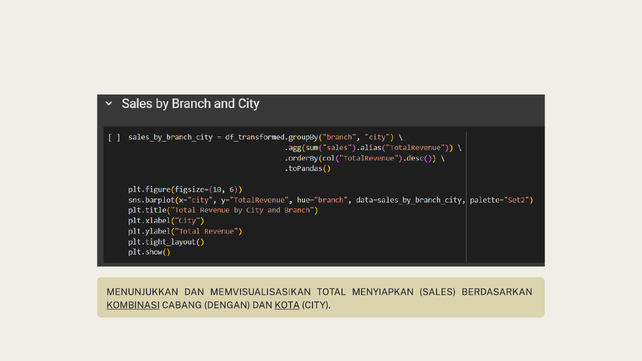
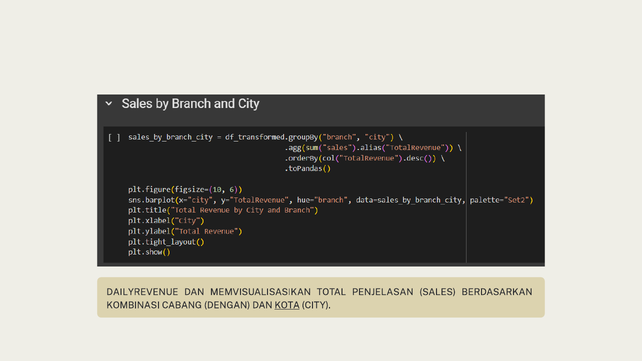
MENUNJUKKAN: MENUNJUKKAN -> DAILYREVENUE (142, 292)
MENYIAPKAN: MENYIAPKAN -> PENJELASAN (383, 292)
KOMBINASI underline: present -> none (133, 305)
